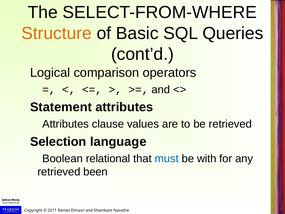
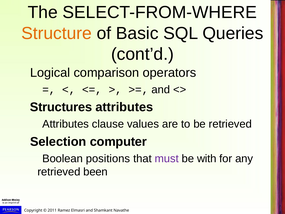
Statement: Statement -> Structures (61, 107)
language: language -> computer (118, 142)
relational: relational -> positions (108, 158)
must colour: blue -> purple (167, 158)
